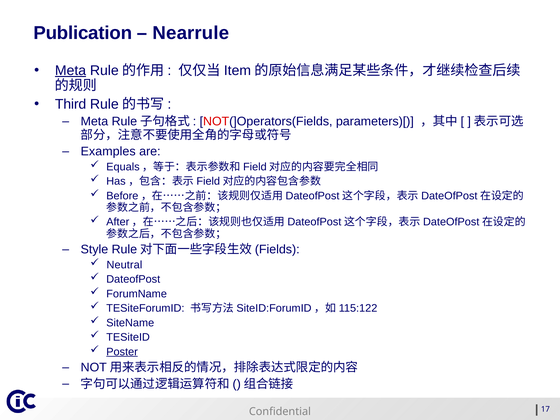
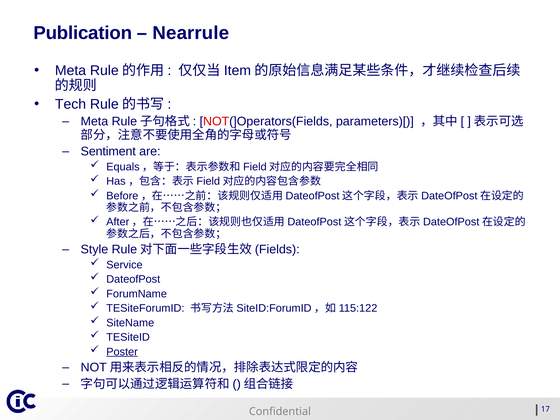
Meta underline: present -> none (71, 70)
Third: Third -> Tech (71, 104)
Examples: Examples -> Sentiment (108, 152)
Neutral: Neutral -> Service (124, 265)
